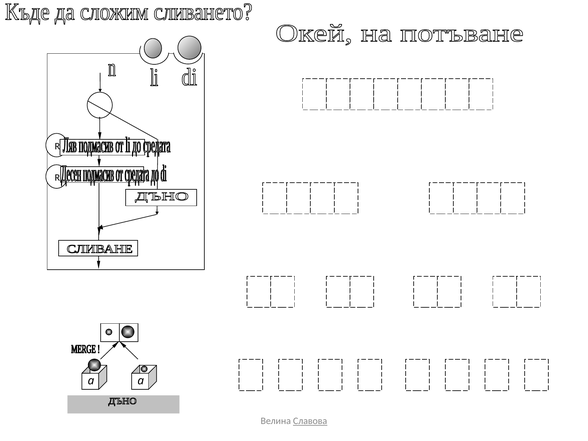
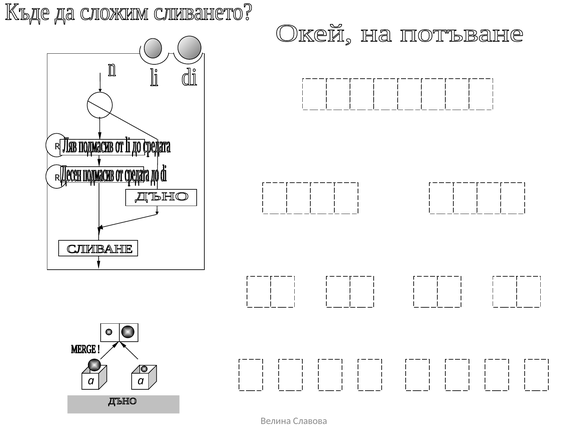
Славова underline: present -> none (310, 421)
